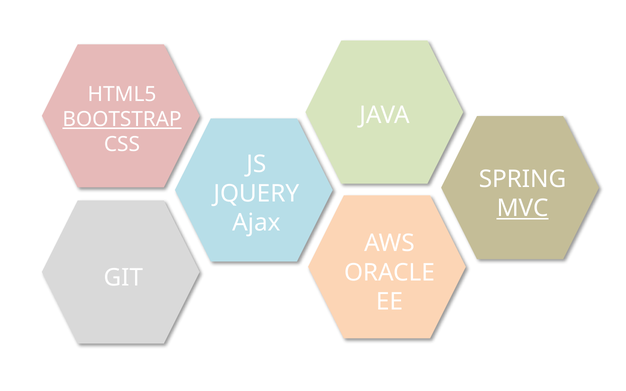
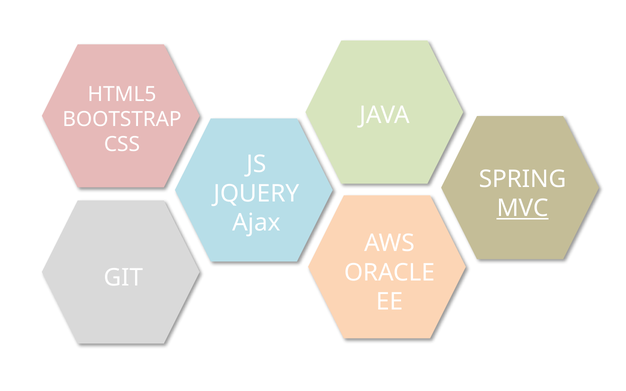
BOOTSTRAP underline: present -> none (122, 119)
